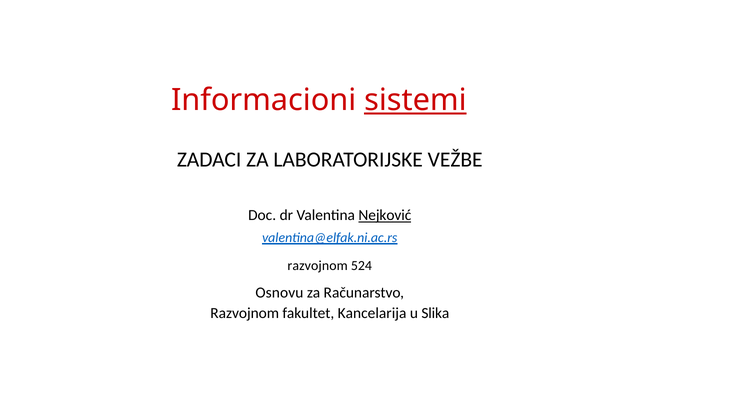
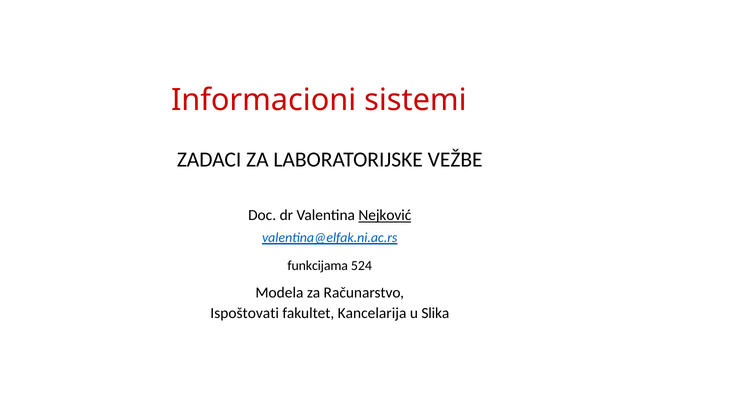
sistemi underline: present -> none (415, 100)
razvojnom: razvojnom -> funkcijama (318, 266)
Osnovu: Osnovu -> Modela (279, 293)
Razvojnom: Razvojnom -> Ispoštovati (245, 313)
